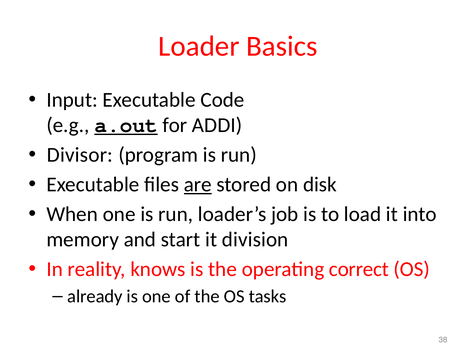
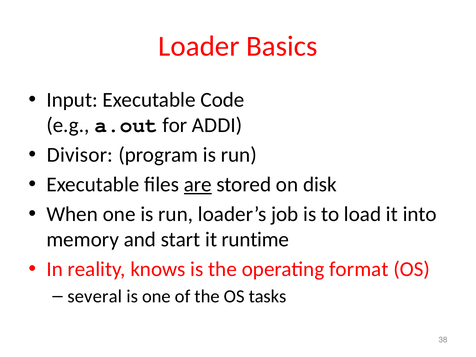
a.out underline: present -> none (126, 125)
division: division -> runtime (255, 240)
correct: correct -> format (359, 269)
already: already -> several (95, 296)
